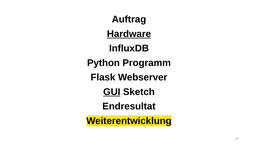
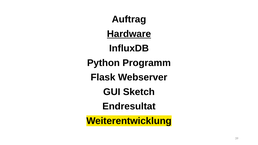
GUI underline: present -> none (112, 92)
